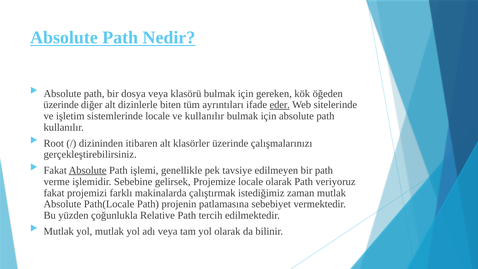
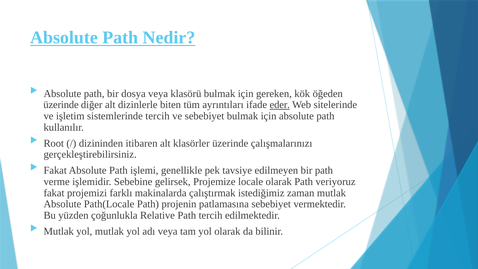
sistemlerinde locale: locale -> tercih (157, 116)
ve kullanılır: kullanılır -> sebebiyet (205, 116)
Absolute underline: present -> none (88, 170)
